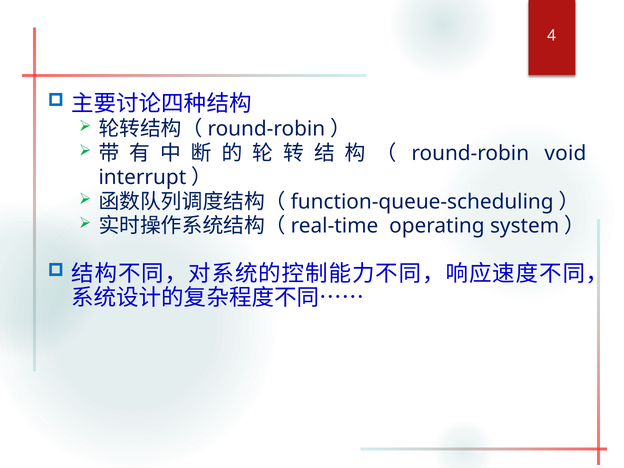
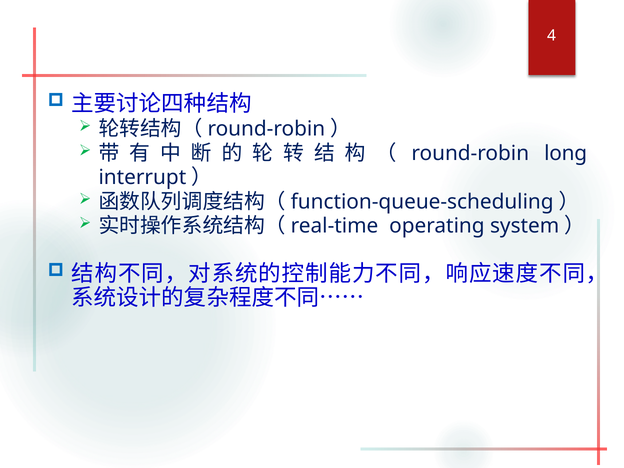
void: void -> long (566, 153)
